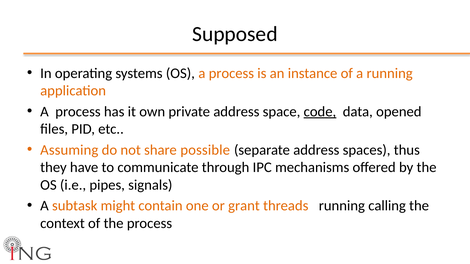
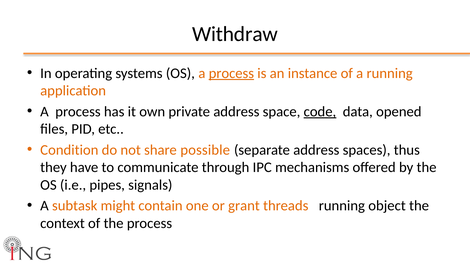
Supposed: Supposed -> Withdraw (235, 34)
process underline: none -> present (231, 73)
Assuming: Assuming -> Condition (69, 150)
calling: calling -> object (387, 206)
